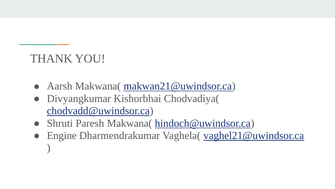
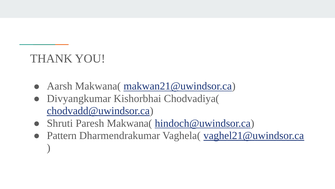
Engine: Engine -> Pattern (62, 135)
